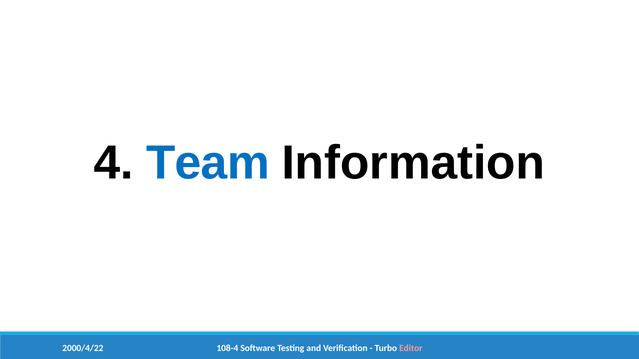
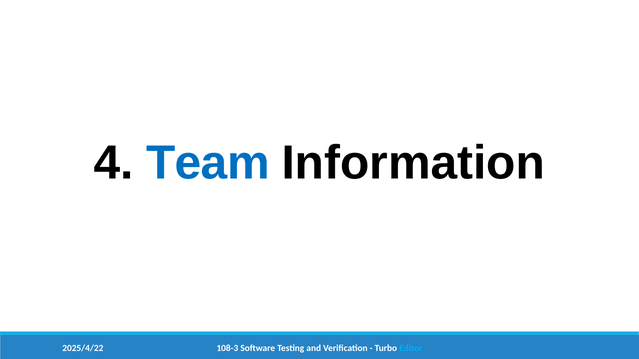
2000/4/22: 2000/4/22 -> 2025/4/22 (83, 349)
108-4: 108-4 -> 108-3 (227, 349)
Editor colour: pink -> light blue (411, 349)
